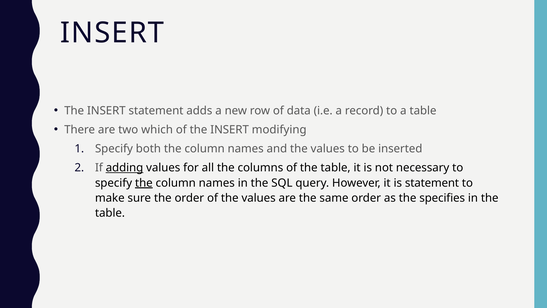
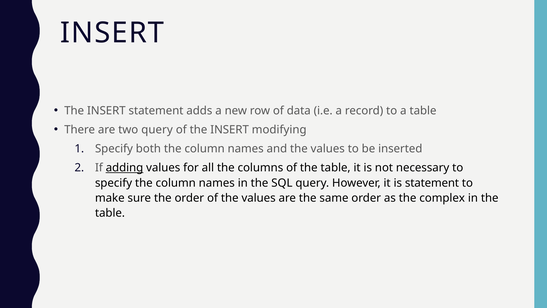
two which: which -> query (157, 130)
the underline: present -> none (144, 183)
specifies: specifies -> complex (442, 198)
